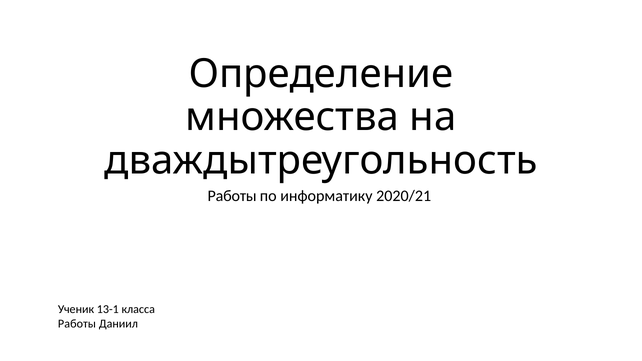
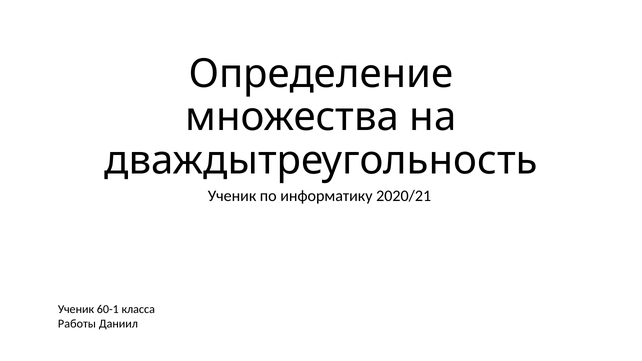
Работы: Работы -> Ученик (232, 196)
13-1: 13-1 -> 60-1 (108, 309)
